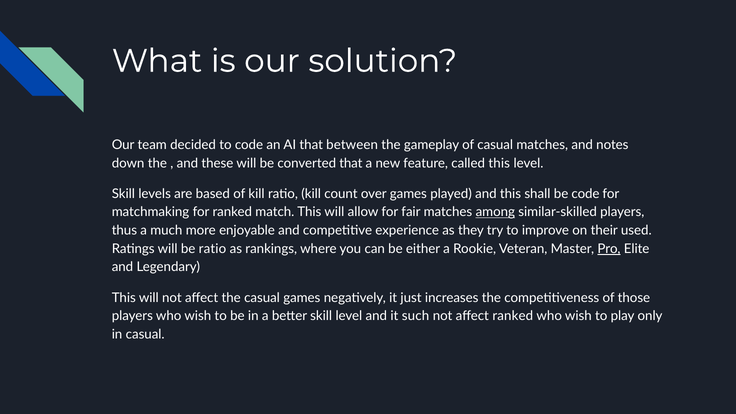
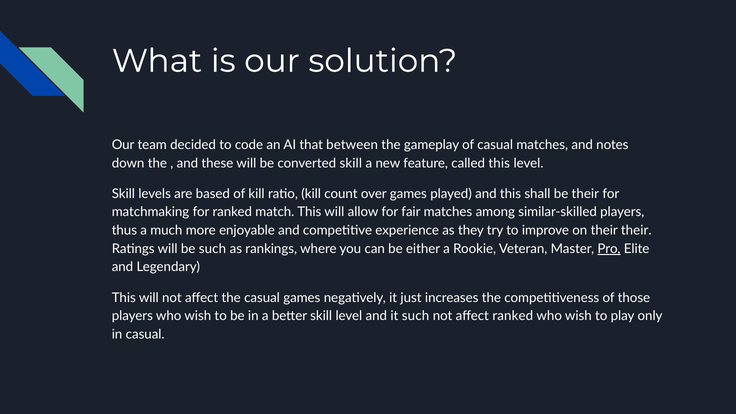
converted that: that -> skill (351, 163)
be code: code -> their (585, 194)
among underline: present -> none (495, 212)
their used: used -> their (636, 230)
be ratio: ratio -> such (212, 249)
